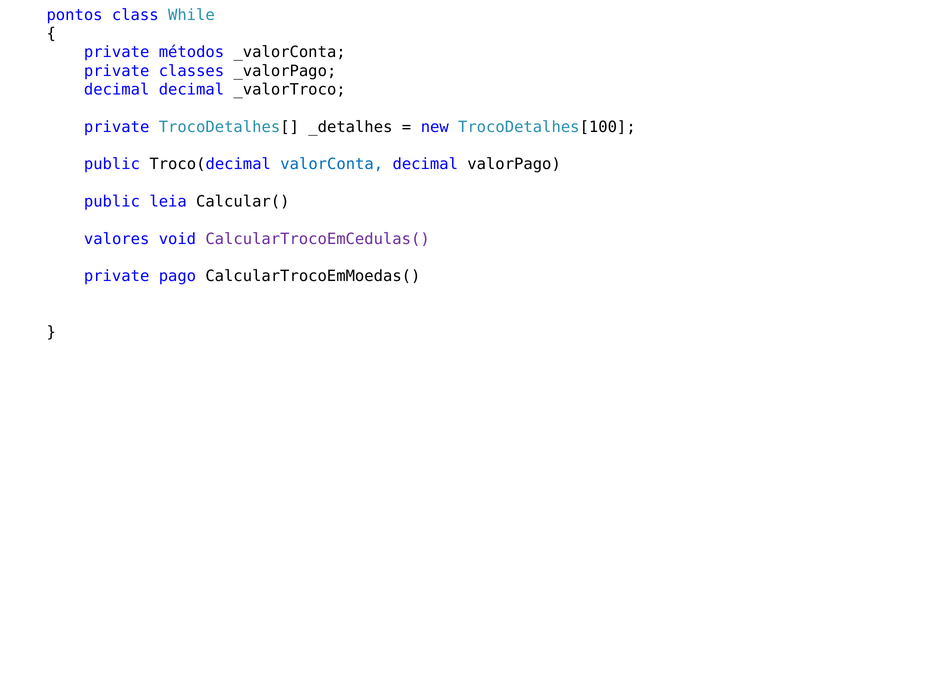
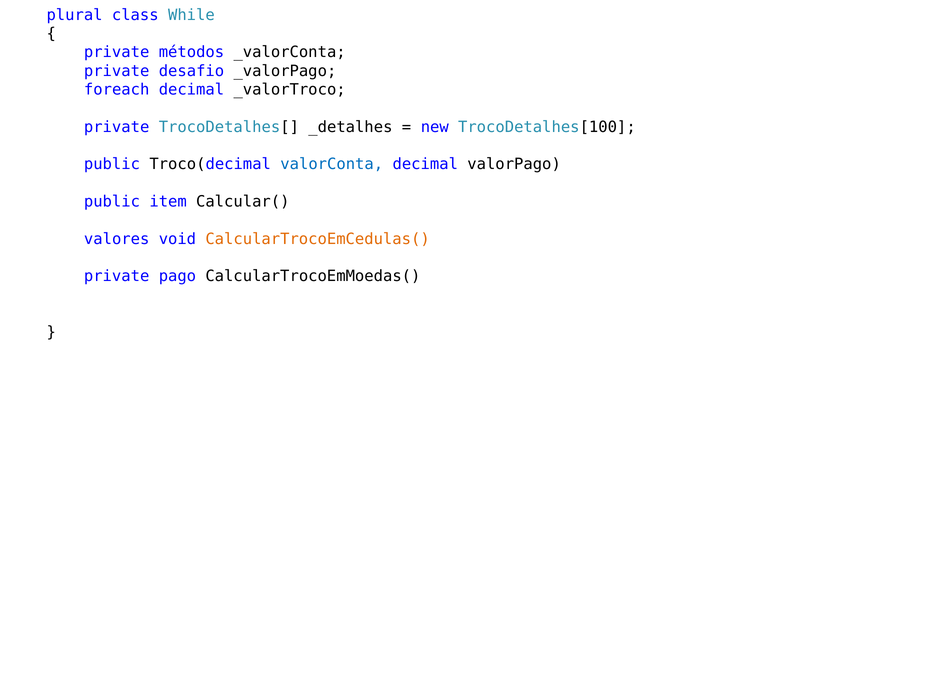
pontos: pontos -> plural (75, 15)
classes: classes -> desafio (191, 71)
decimal: decimal -> foreach (117, 90)
leia: leia -> item (168, 202)
CalcularTrocoEmCedulas( colour: purple -> orange (318, 239)
